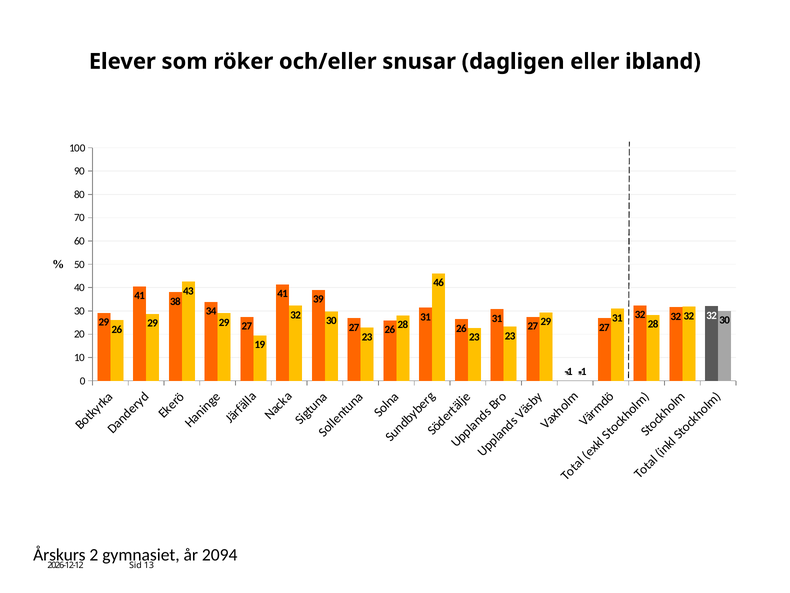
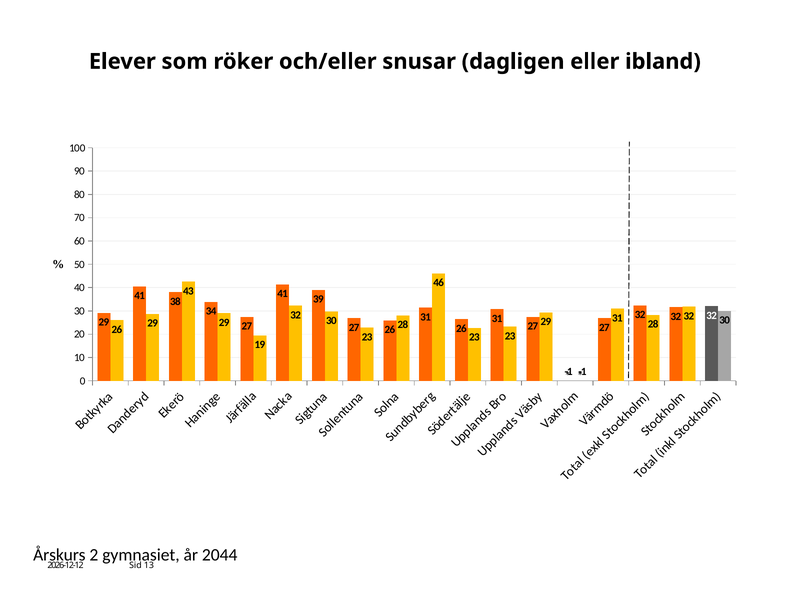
2094: 2094 -> 2044 (220, 555)
